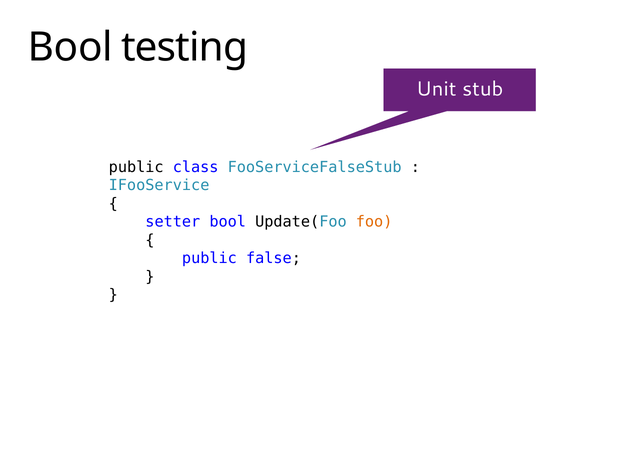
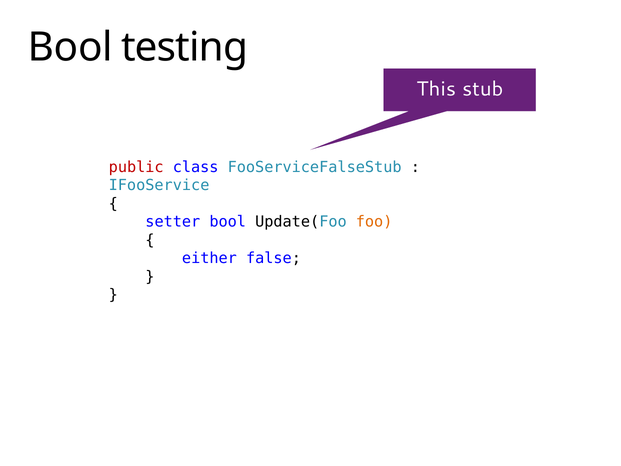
Unit: Unit -> This (436, 89)
public colour: black -> red (136, 167)
public: public -> either (209, 258)
